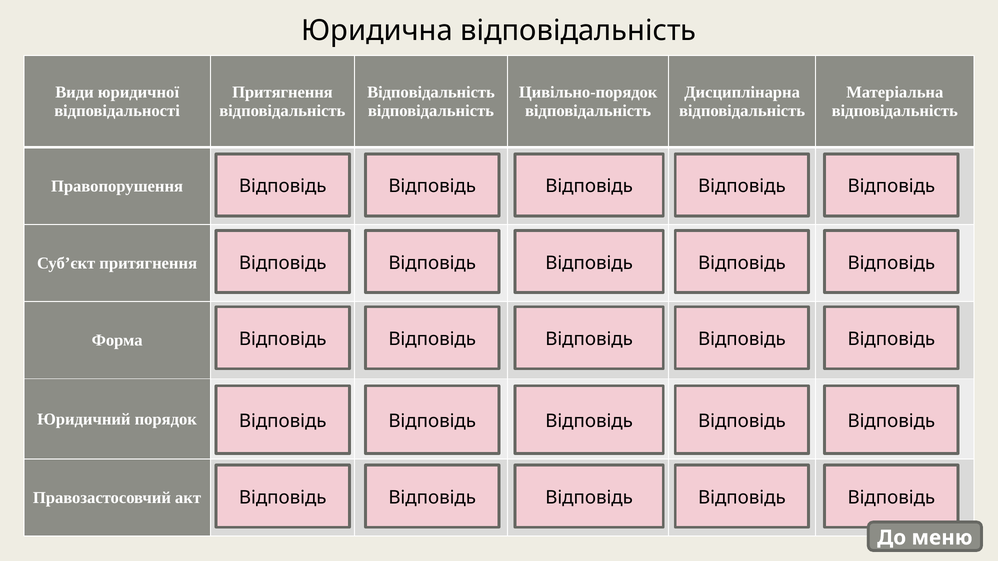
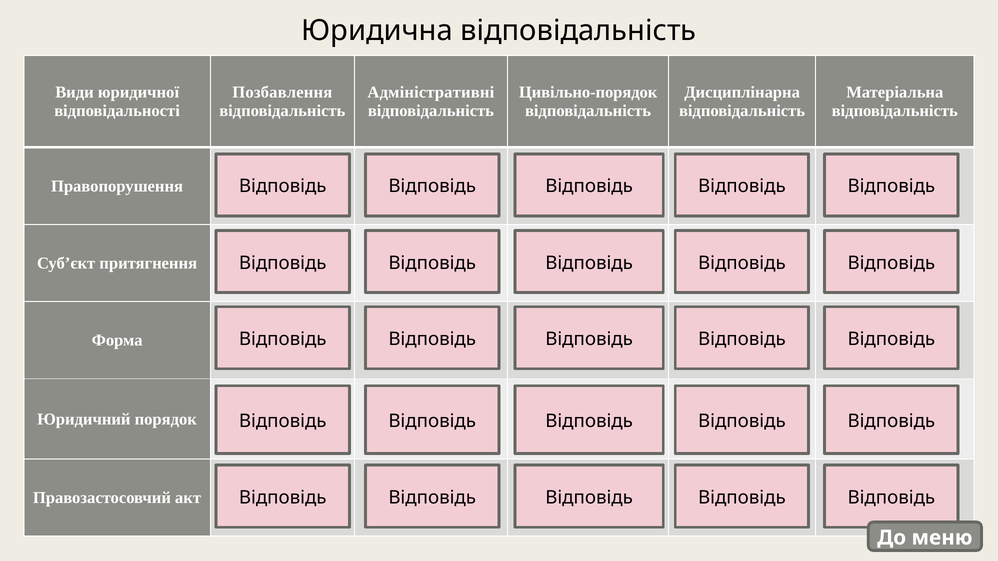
Притягнення: Притягнення -> Позбавлення (282, 92)
Відповідальність: Відповідальність -> Адміністративні (431, 92)
